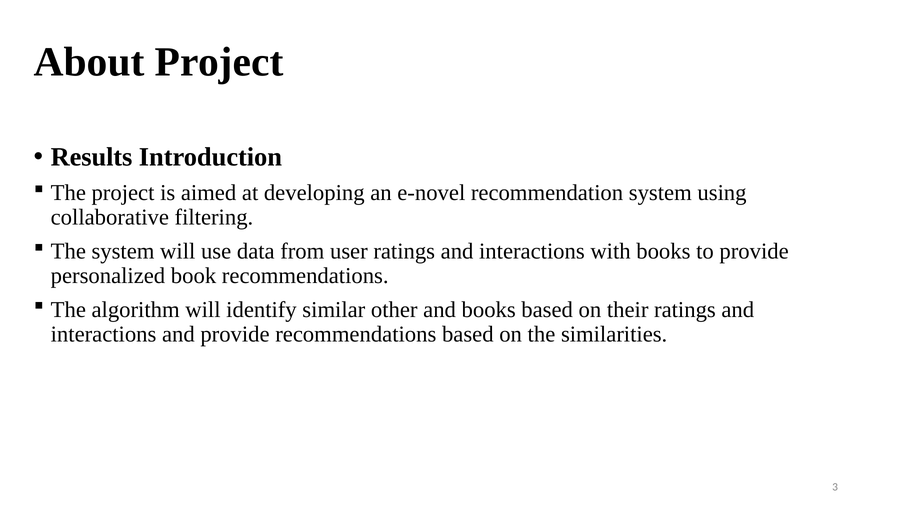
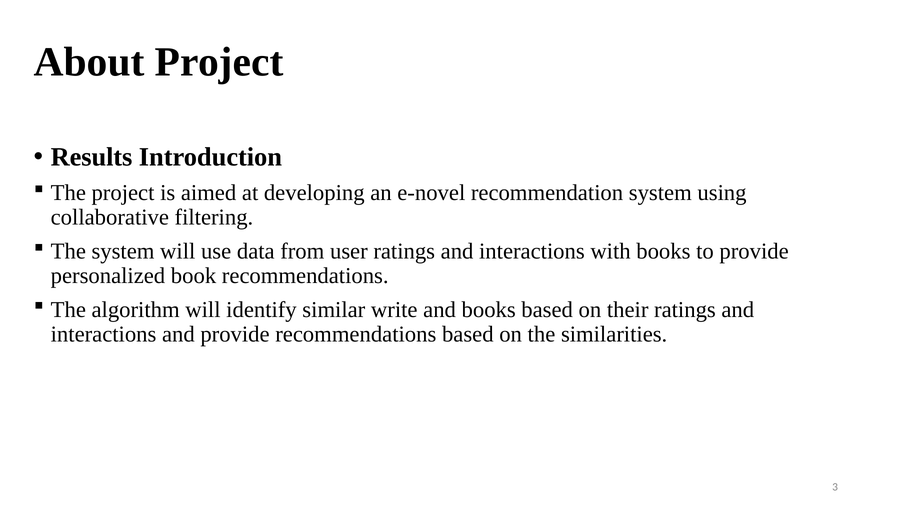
other: other -> write (394, 310)
